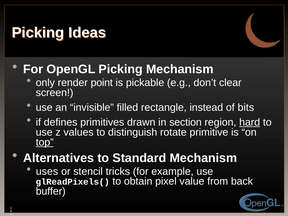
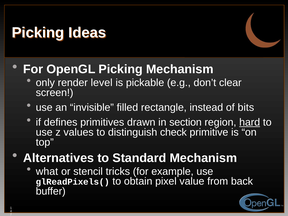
point: point -> level (102, 83)
rotate: rotate -> check (173, 132)
top underline: present -> none (45, 142)
uses: uses -> what (47, 171)
